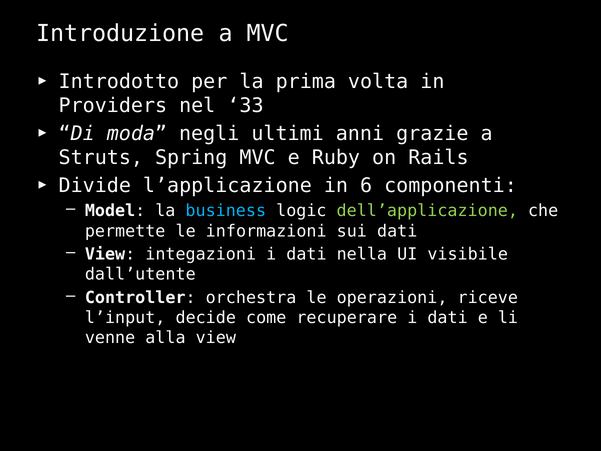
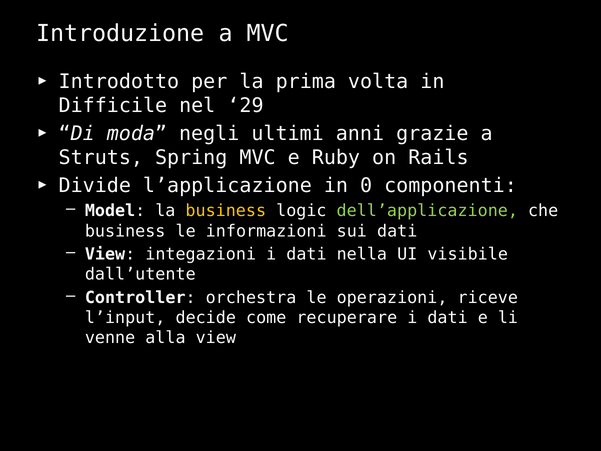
Providers: Providers -> Difficile (113, 106)
33: 33 -> 29 (245, 106)
6: 6 -> 0 (366, 186)
business colour: light blue -> yellow (226, 211)
permette: permette -> business (125, 231)
